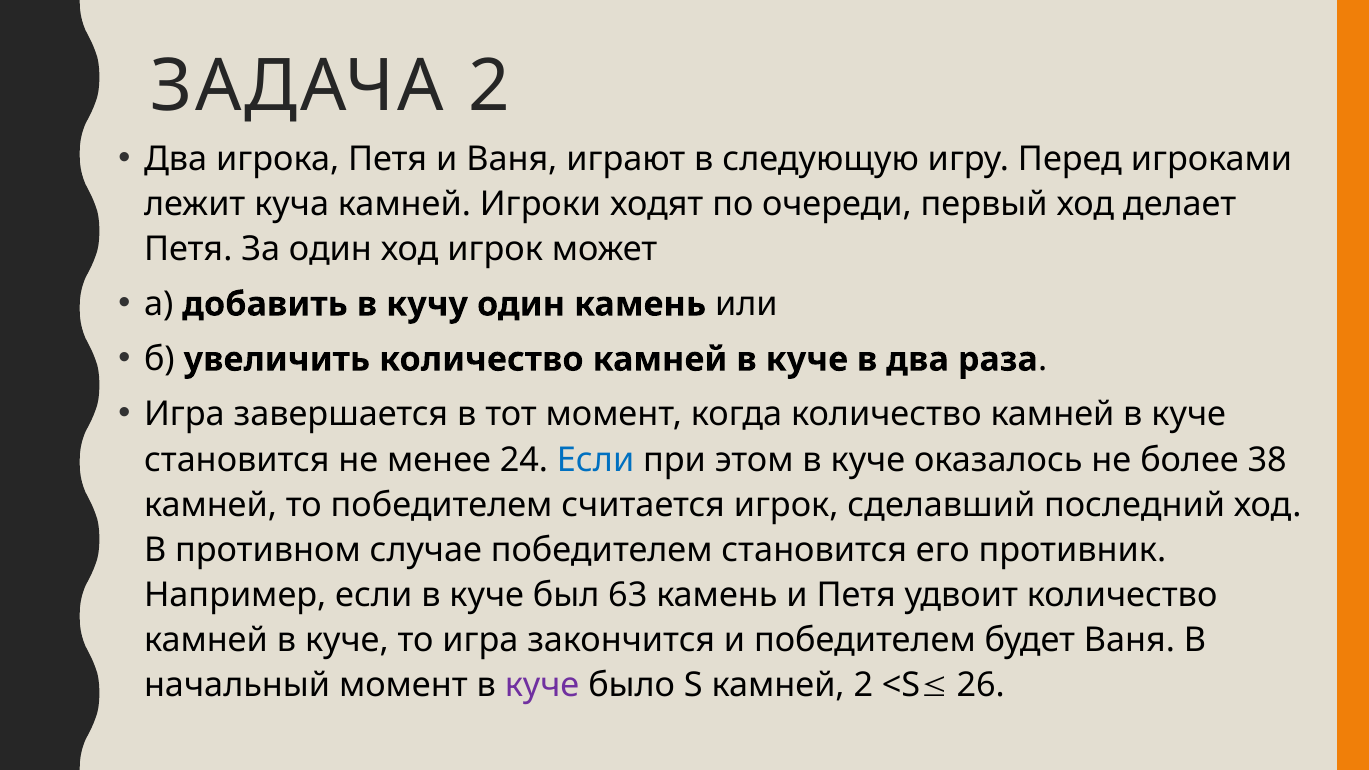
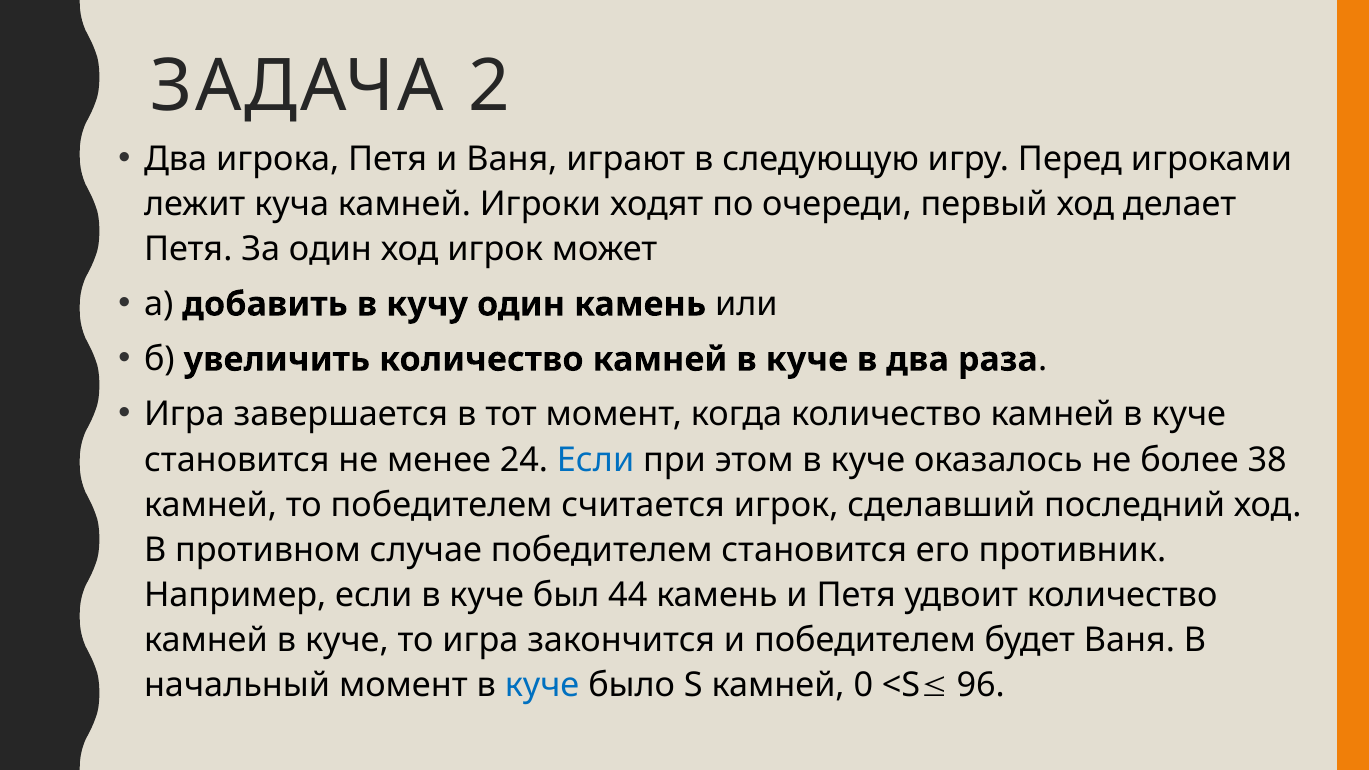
63: 63 -> 44 (628, 595)
куче colour: purple -> blue (542, 686)
камней 2: 2 -> 0 (863, 686)
26: 26 -> 96 (981, 686)
